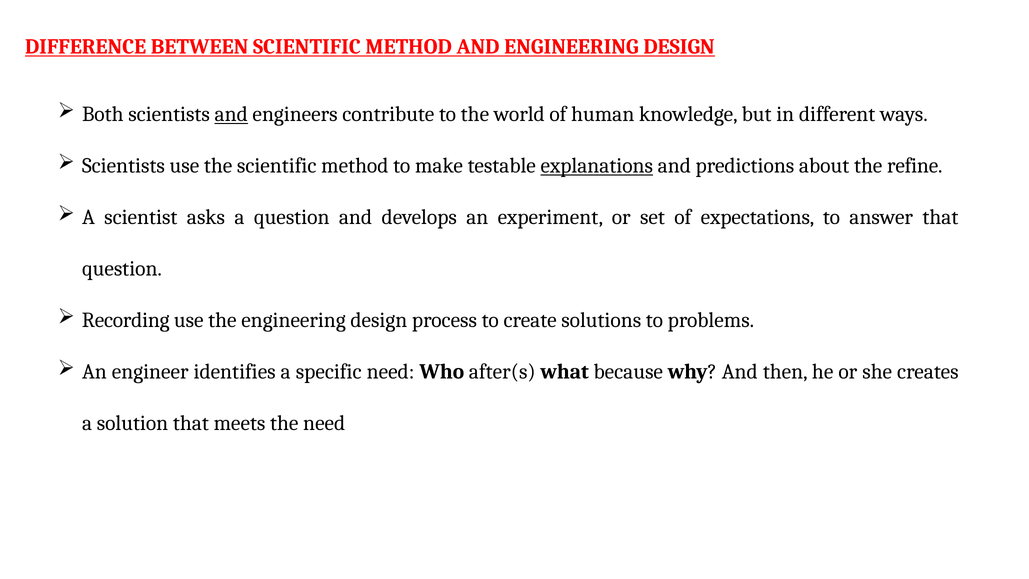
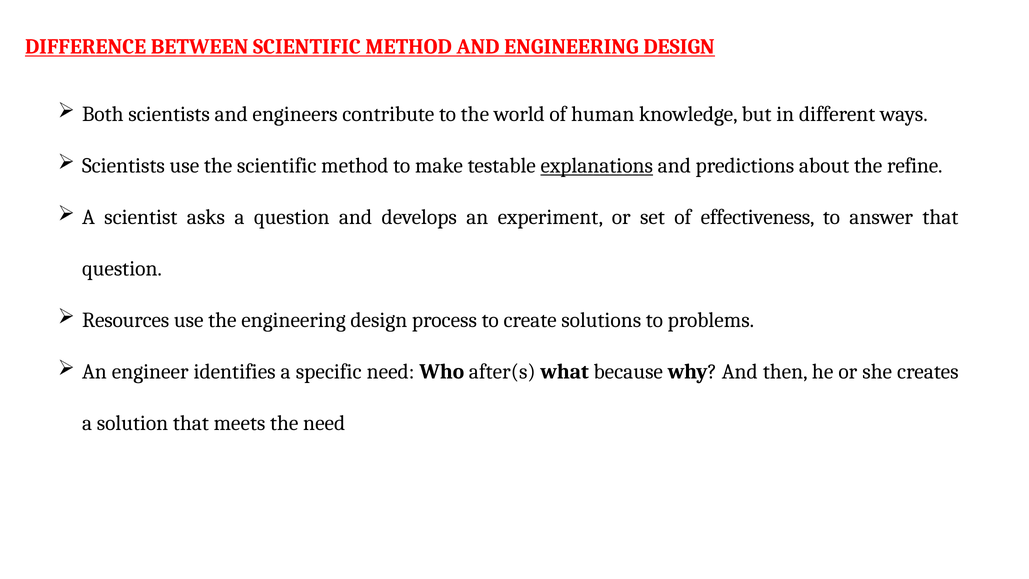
and underline: present -> none (231, 114)
expectations: expectations -> effectiveness (758, 217)
Recording: Recording -> Resources (126, 320)
